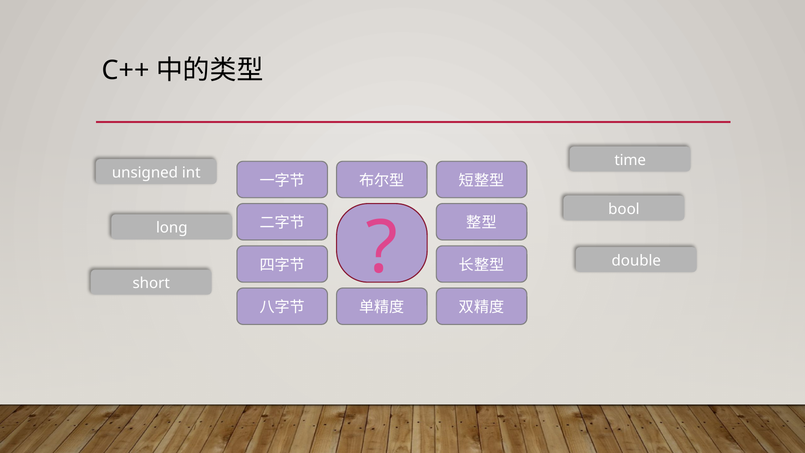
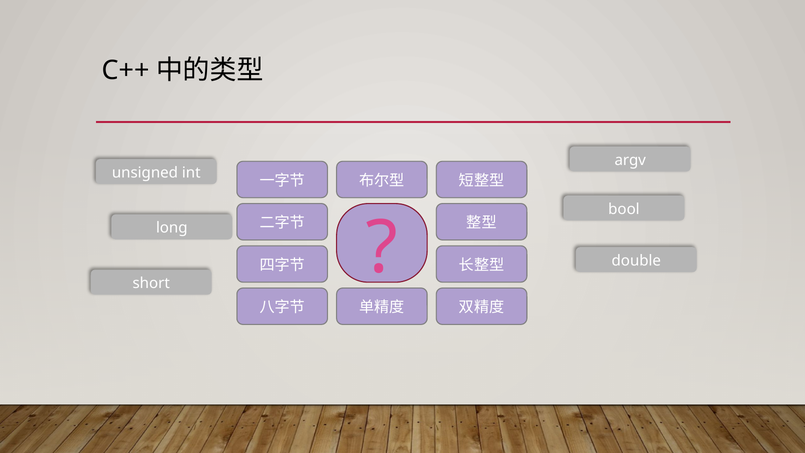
time: time -> argv (630, 160)
